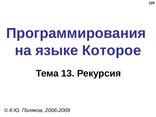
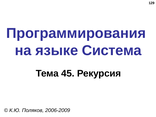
Которое: Которое -> Система (112, 50)
13: 13 -> 45 (68, 73)
